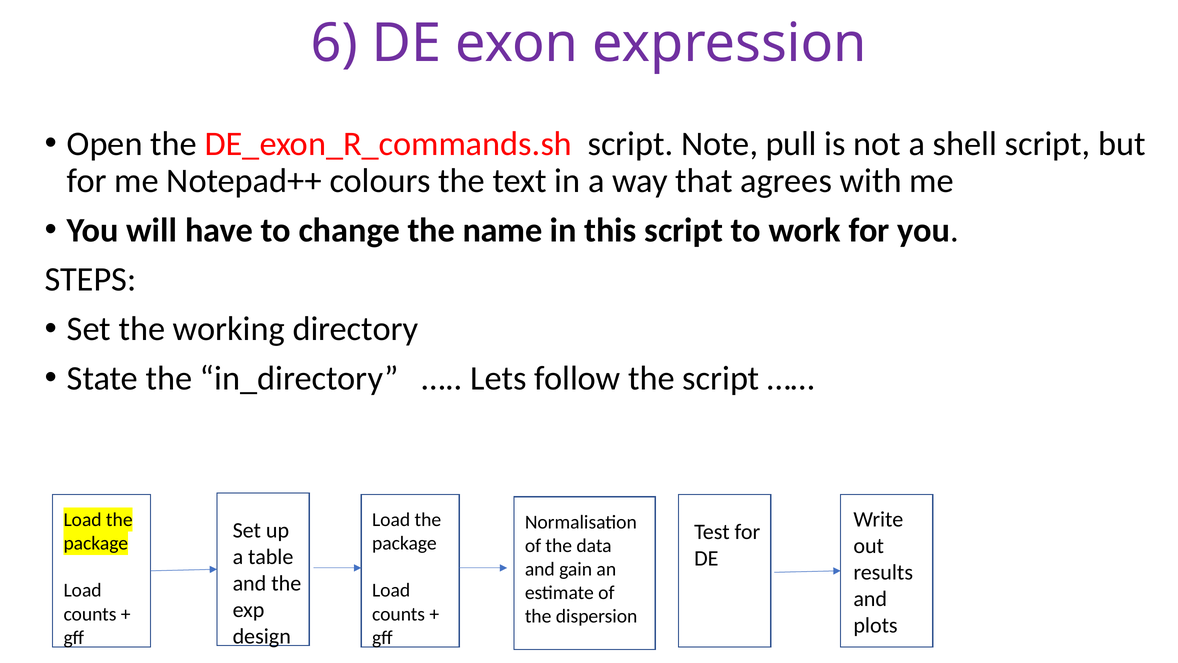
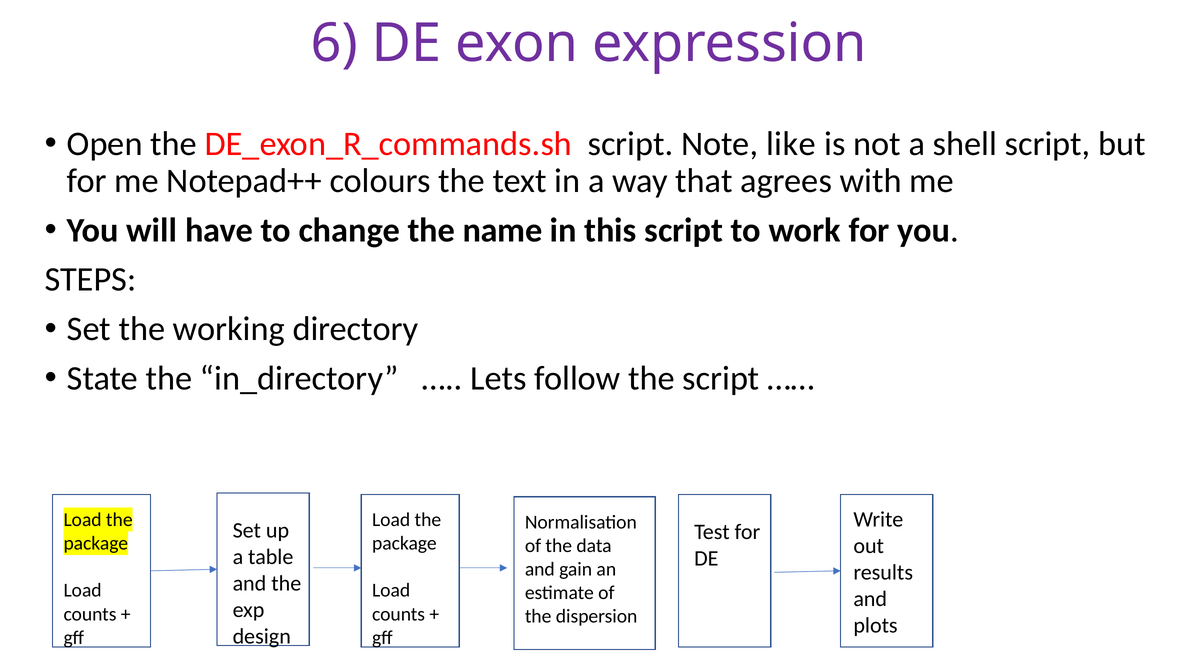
pull: pull -> like (791, 144)
